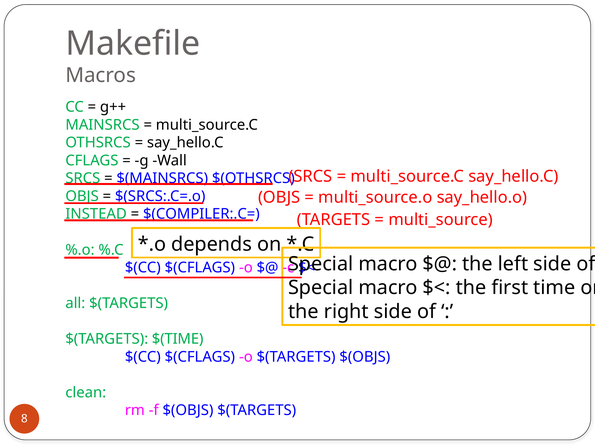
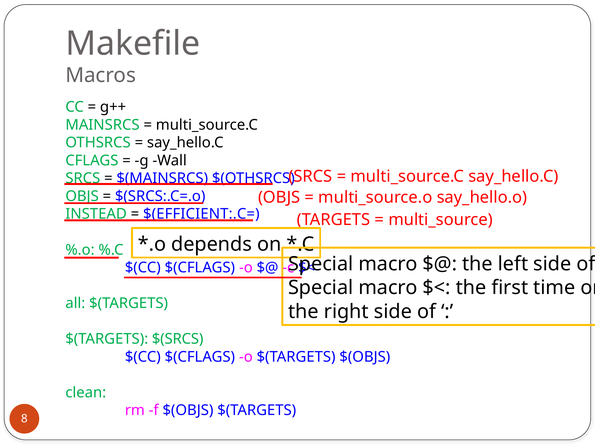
$(COMPILER:.C=: $(COMPILER:.C= -> $(EFFICIENT:.C= (201, 214)
$(TIME: $(TIME -> $(SRCS (178, 339)
